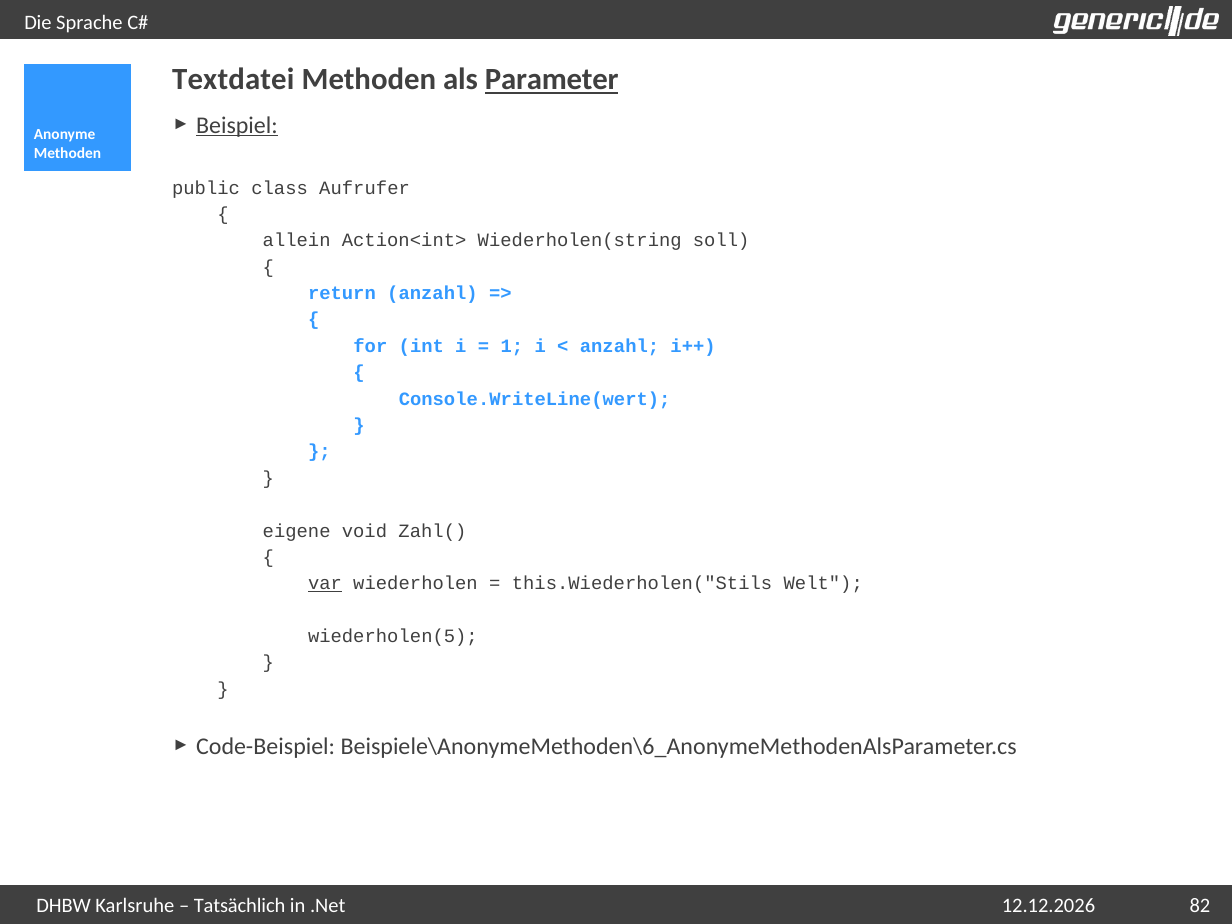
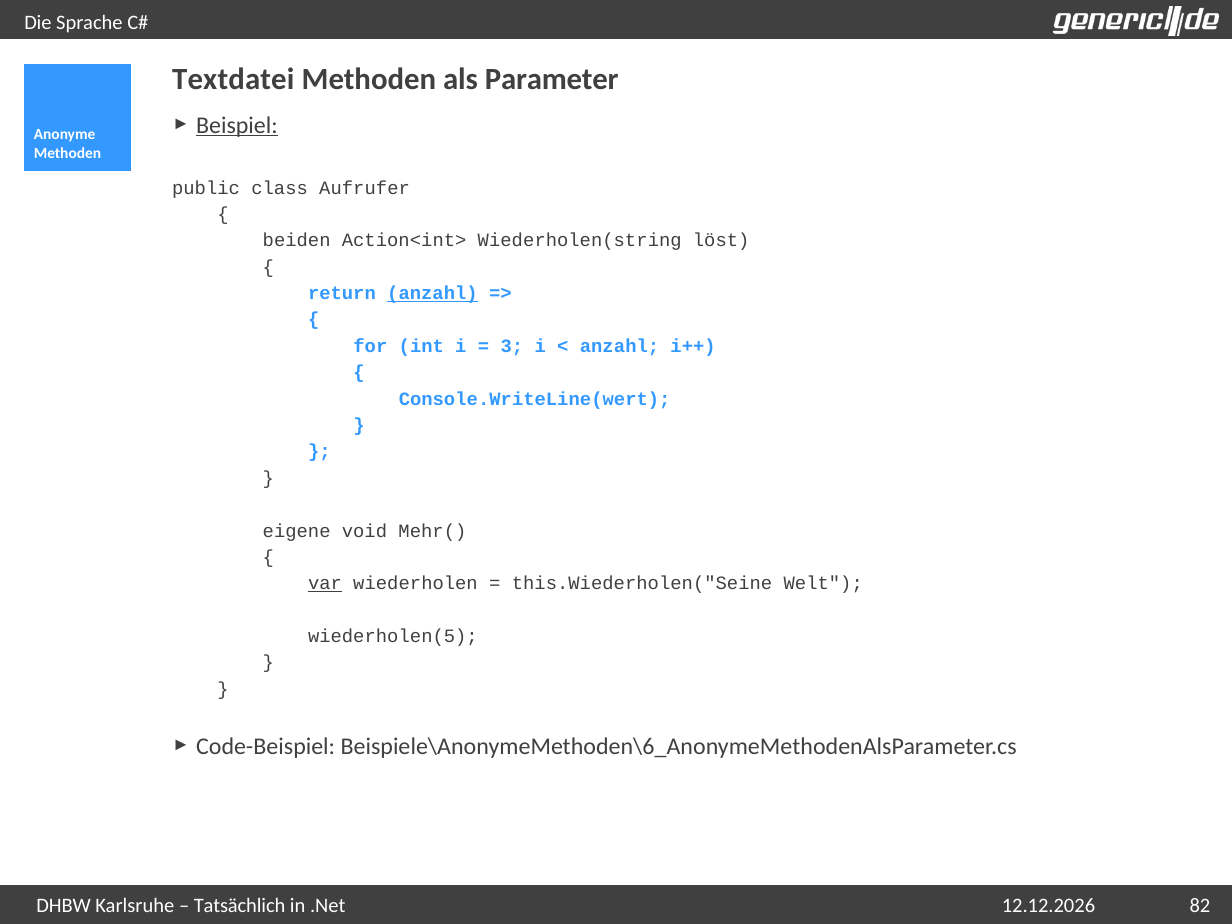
Parameter underline: present -> none (552, 79)
allein: allein -> beiden (297, 241)
soll: soll -> löst (721, 241)
anzahl underline: none -> present (432, 293)
1: 1 -> 3 (512, 346)
Zahl(: Zahl( -> Mehr( (432, 531)
this.Wiederholen("Stils: this.Wiederholen("Stils -> this.Wiederholen("Seine (642, 584)
